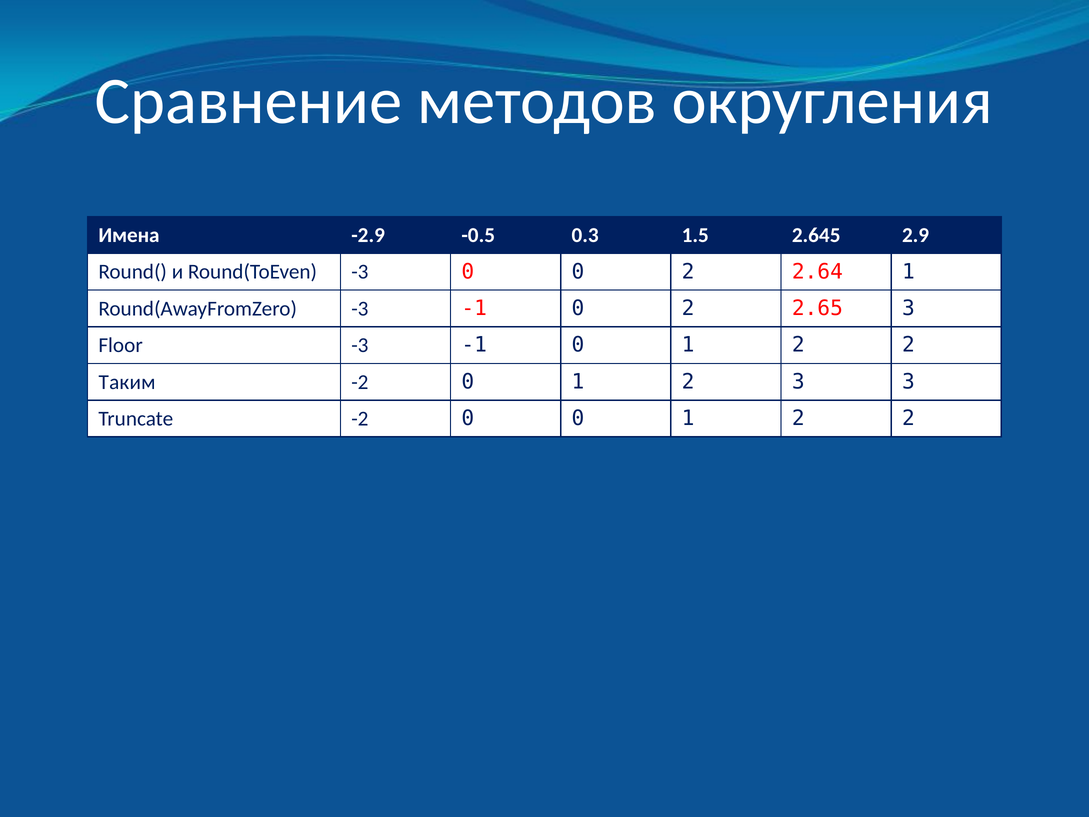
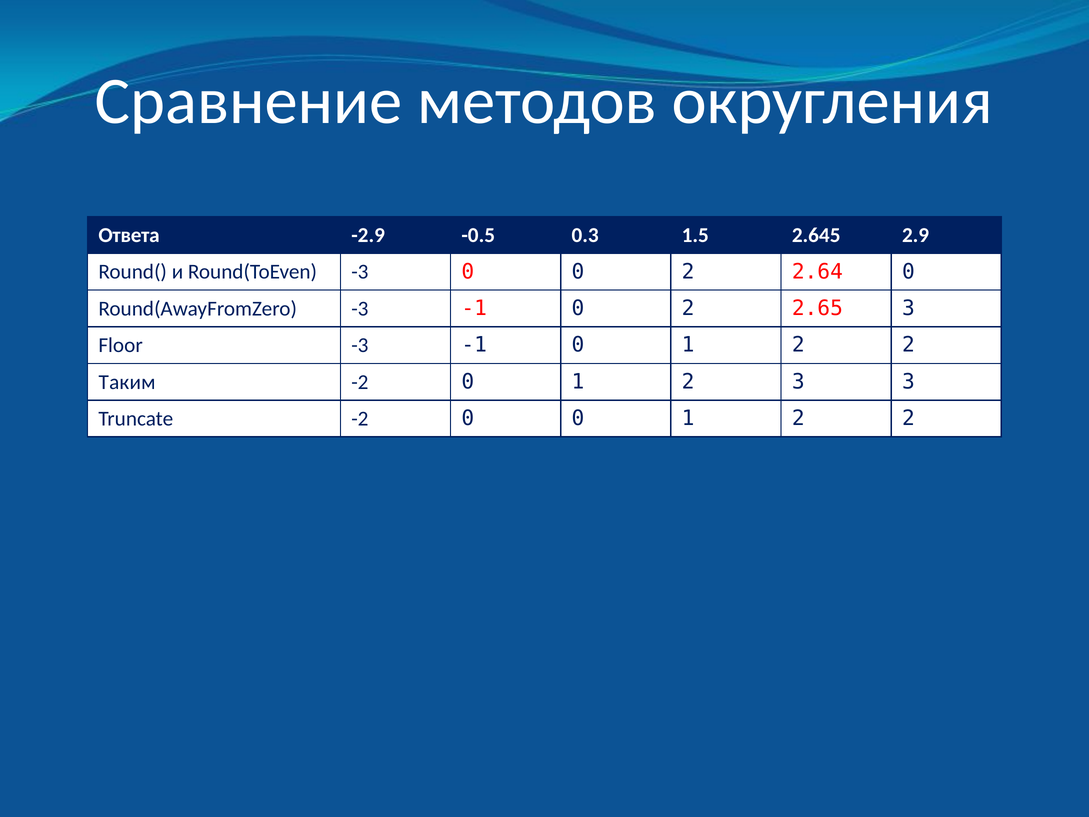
Имена: Имена -> Ответа (129, 235)
2.64 1: 1 -> 0 (908, 271)
